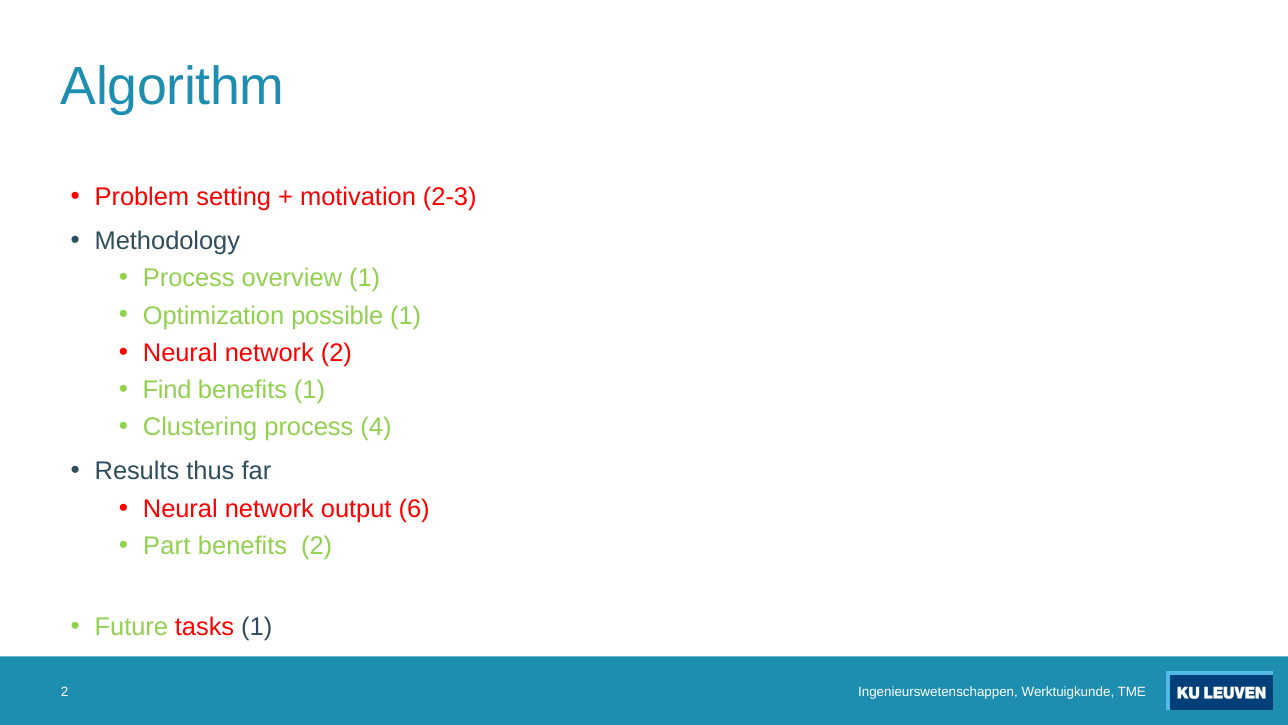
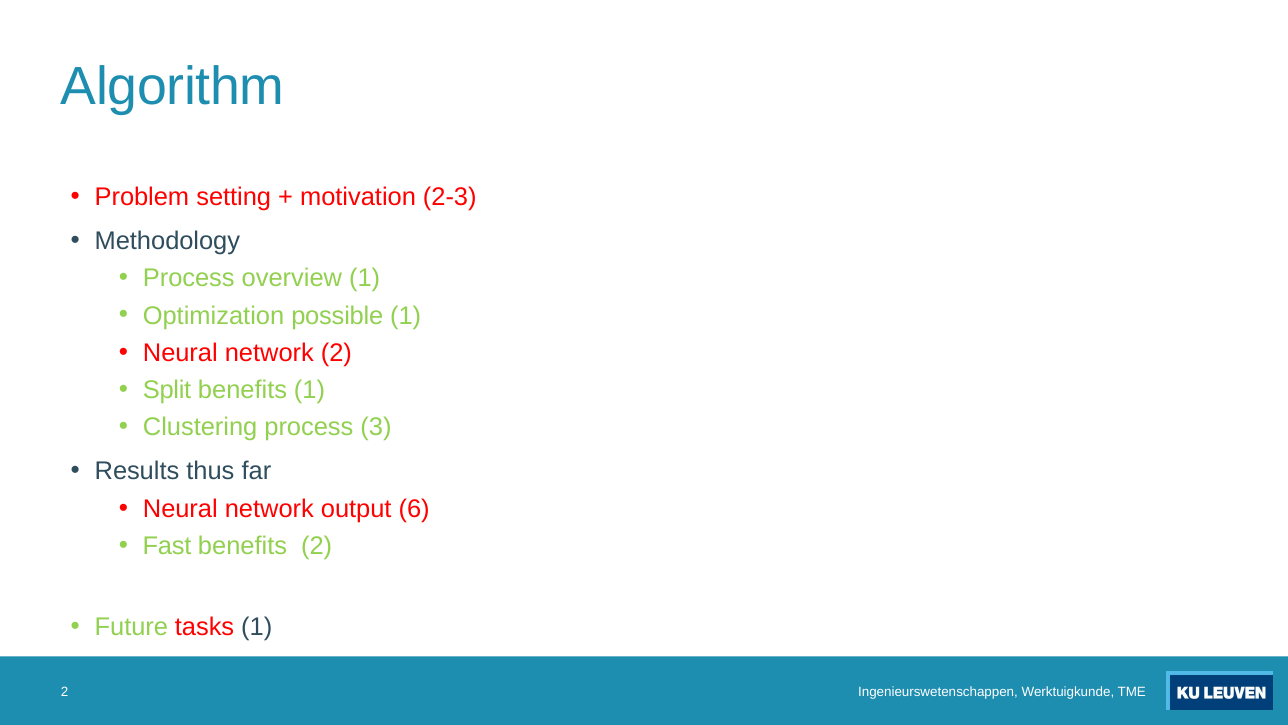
Find: Find -> Split (167, 390)
4: 4 -> 3 (376, 427)
Part: Part -> Fast (167, 546)
